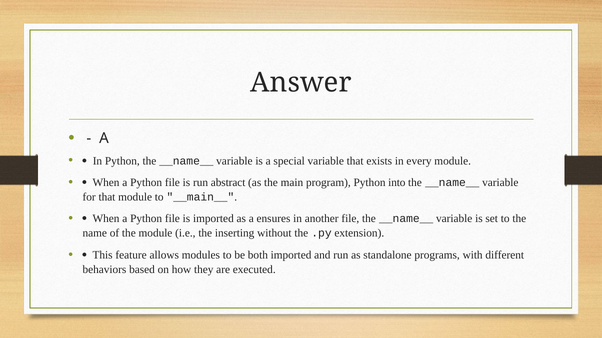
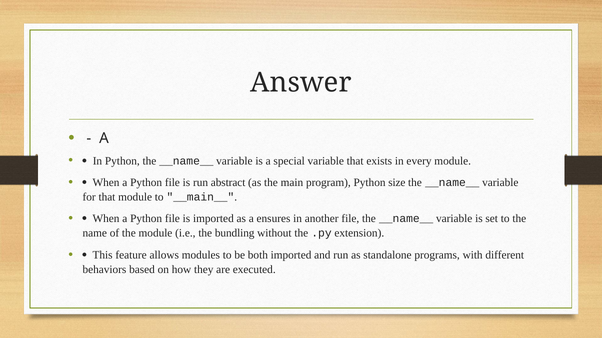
into: into -> size (397, 183)
inserting: inserting -> bundling (235, 234)
